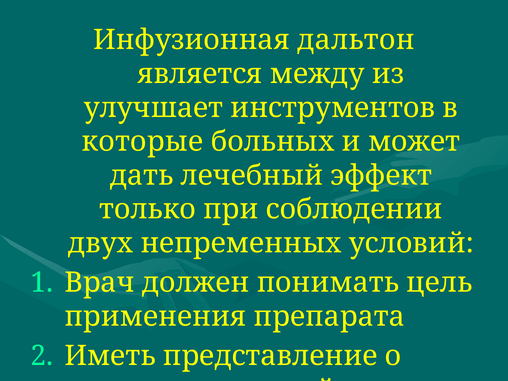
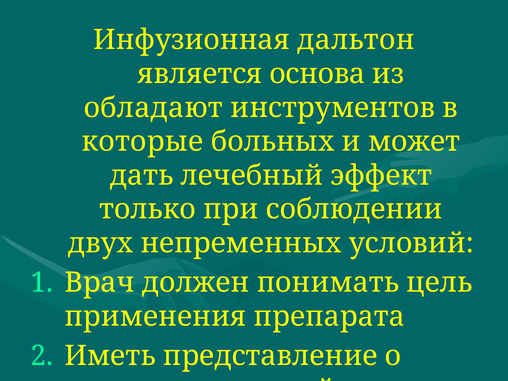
между: между -> основа (317, 74)
улучшает: улучшает -> обладают (153, 108)
